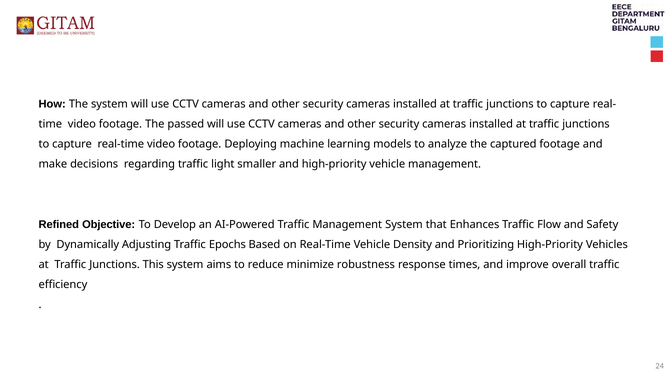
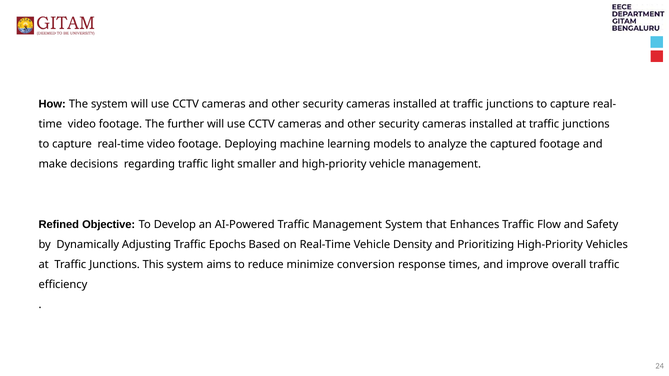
passed: passed -> further (186, 124)
robustness: robustness -> conversion (366, 265)
